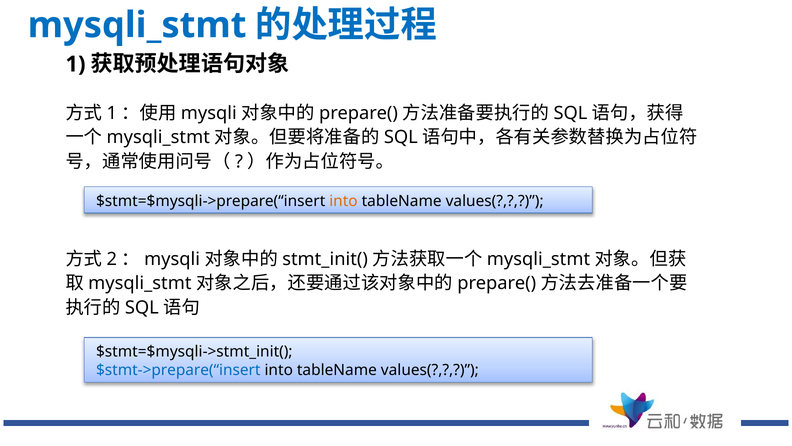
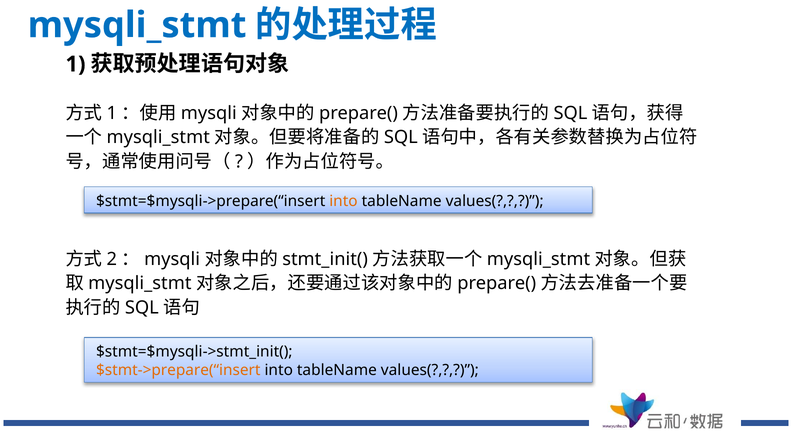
$stmt->prepare(“insert colour: blue -> orange (178, 370)
